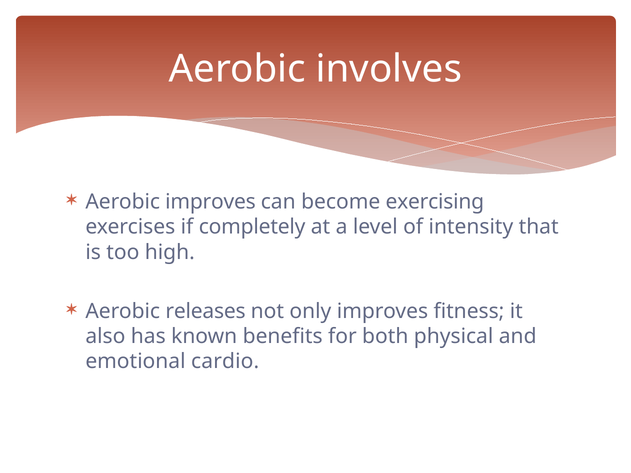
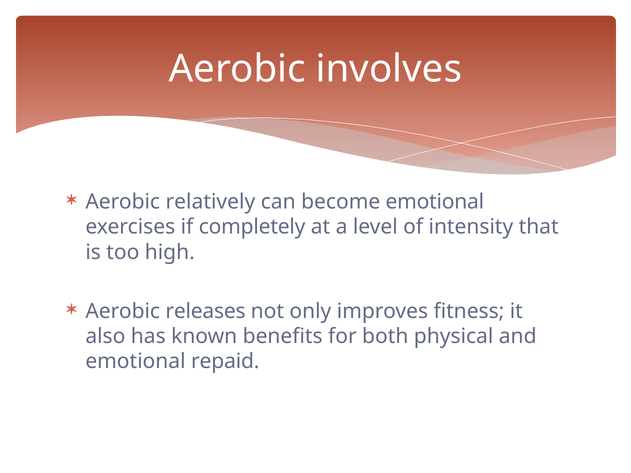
Aerobic improves: improves -> relatively (210, 202)
become exercising: exercising -> emotional (435, 202)
cardio: cardio -> repaid (225, 362)
